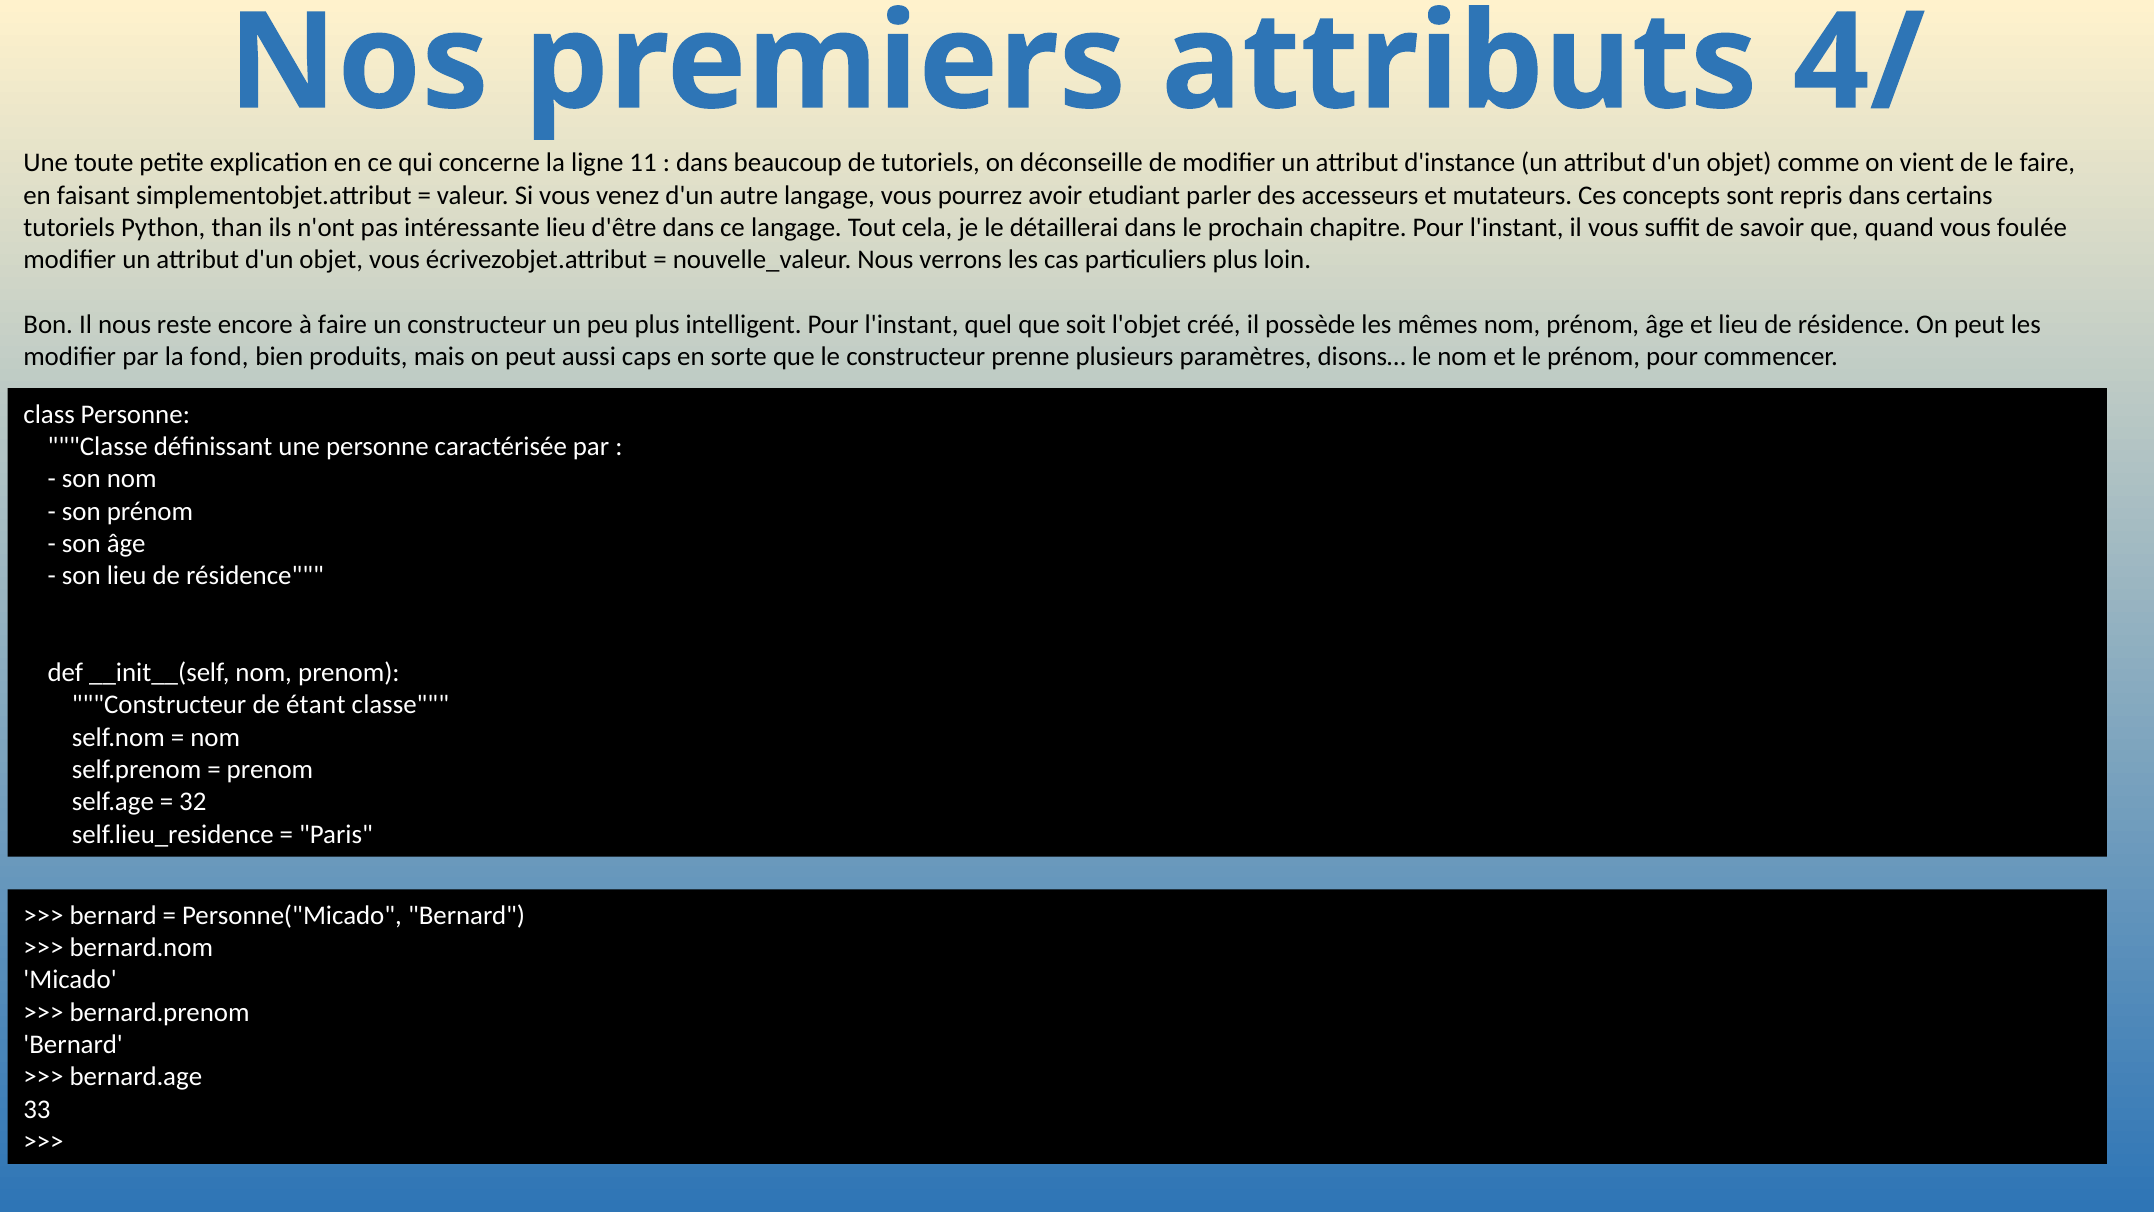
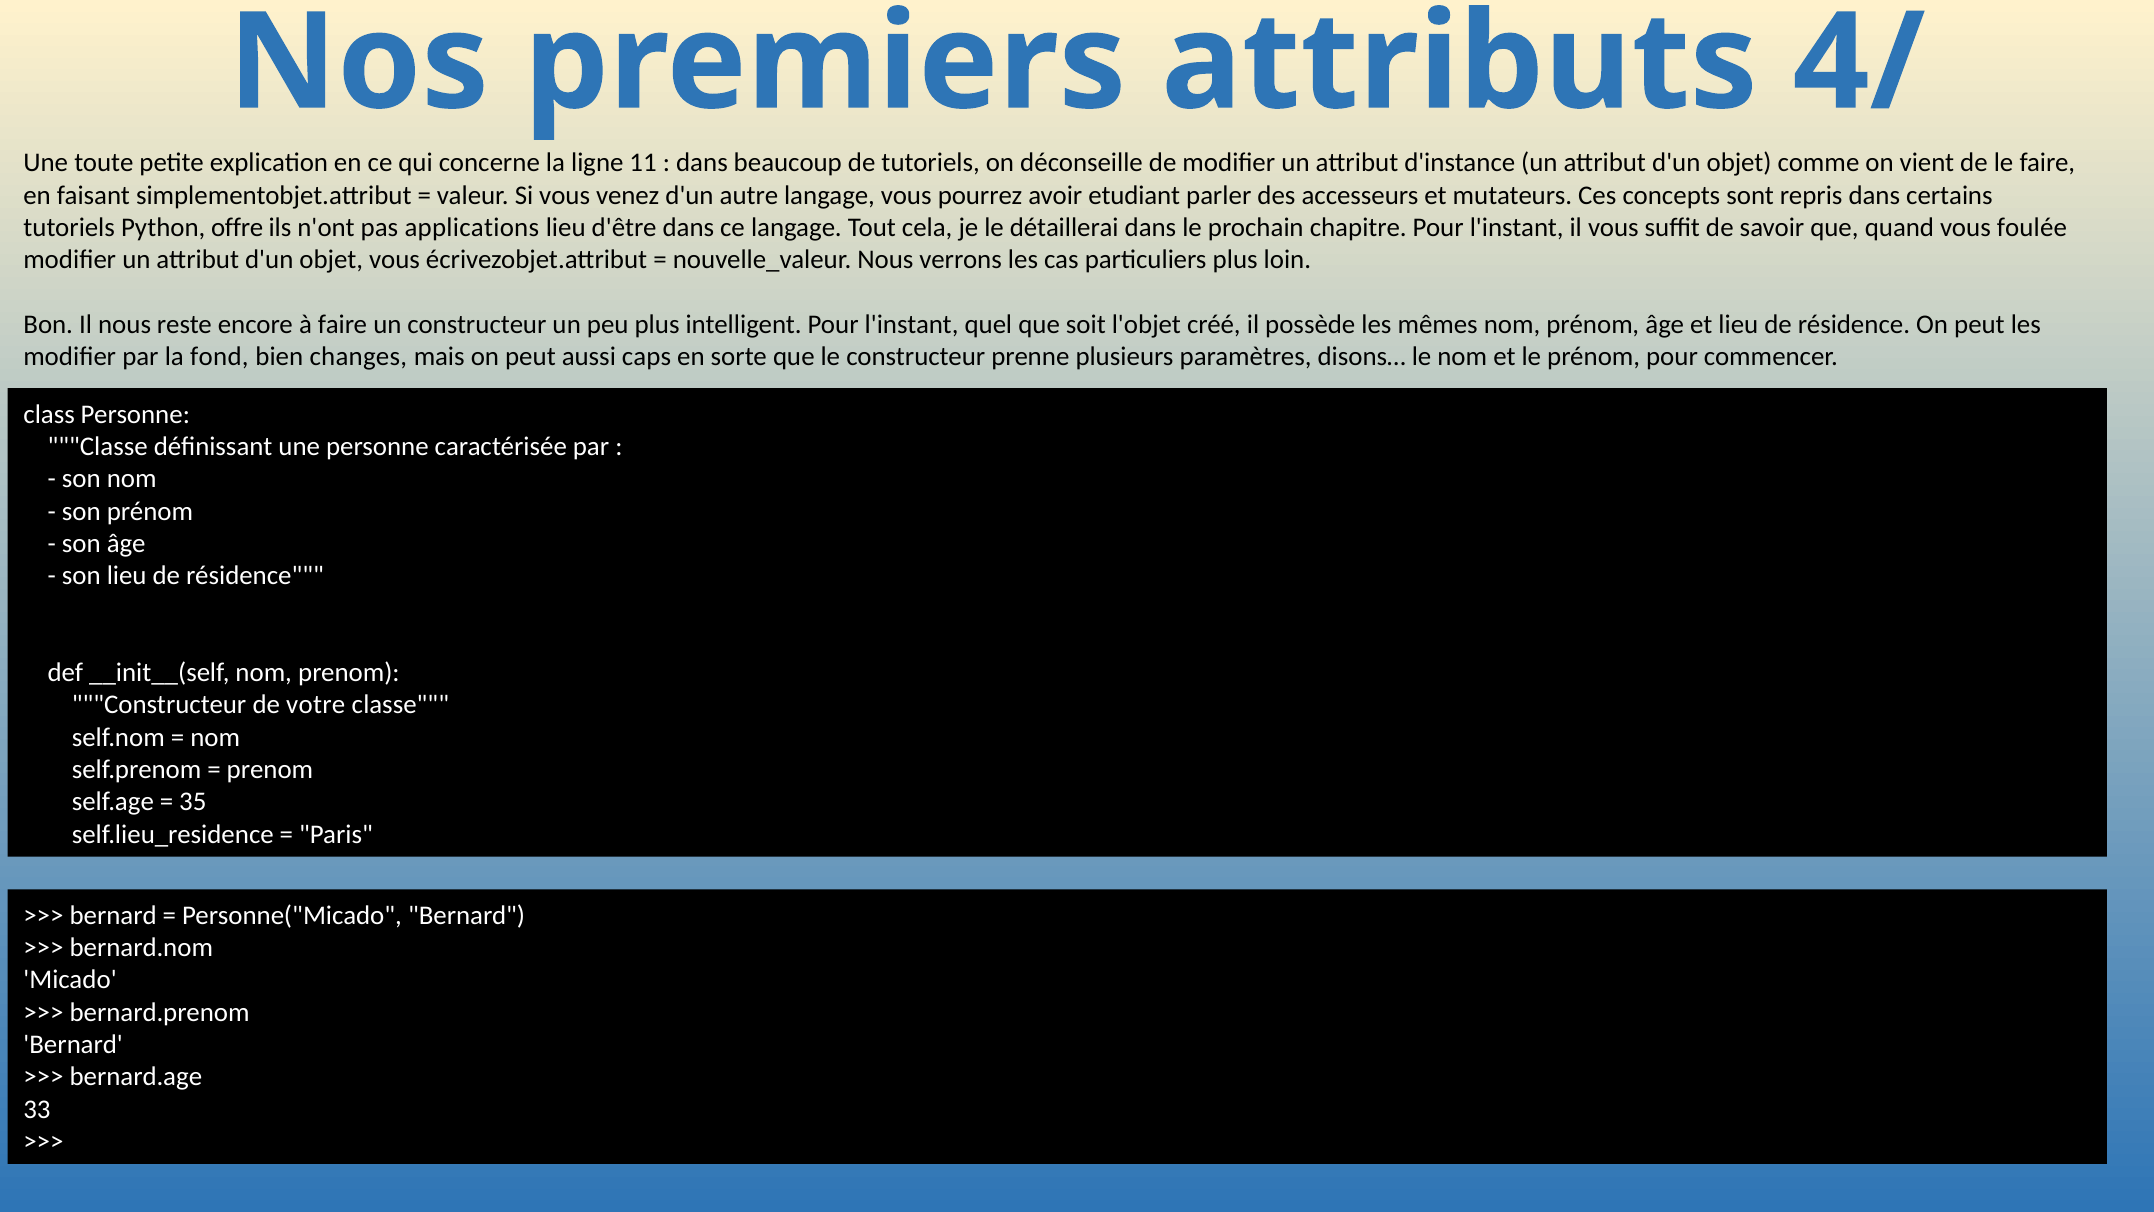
than: than -> offre (237, 228)
intéressante: intéressante -> applications (472, 228)
produits: produits -> changes (358, 357)
étant: étant -> votre (316, 705)
32: 32 -> 35 (193, 802)
